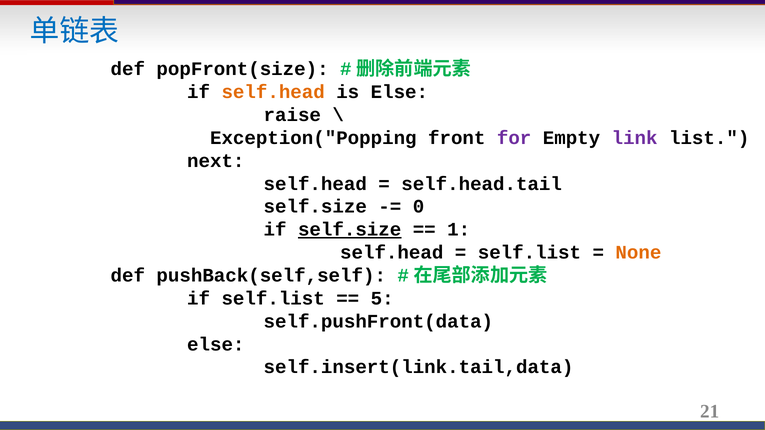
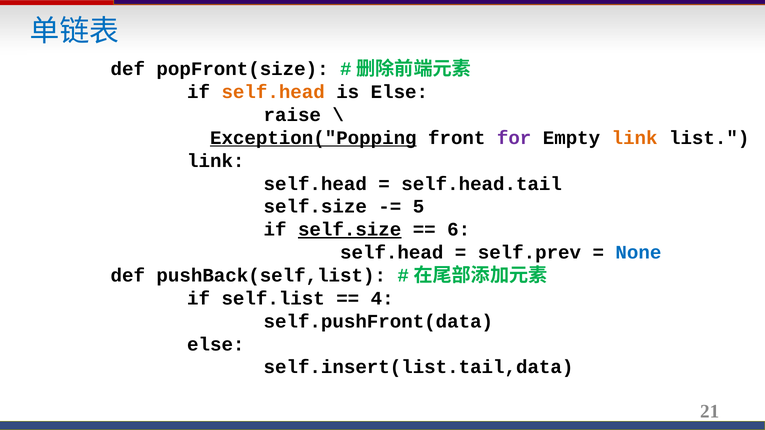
Exception("Popping underline: none -> present (313, 138)
link colour: purple -> orange (635, 138)
next: next -> link (216, 161)
0: 0 -> 5 (419, 207)
1: 1 -> 6 (459, 230)
self.list: self.list -> self.prev (529, 253)
None colour: orange -> blue (638, 253)
pushBack(self,self: pushBack(self,self -> pushBack(self,list (271, 276)
5: 5 -> 4 (382, 299)
self.insert(link.tail,data: self.insert(link.tail,data -> self.insert(list.tail,data (419, 367)
